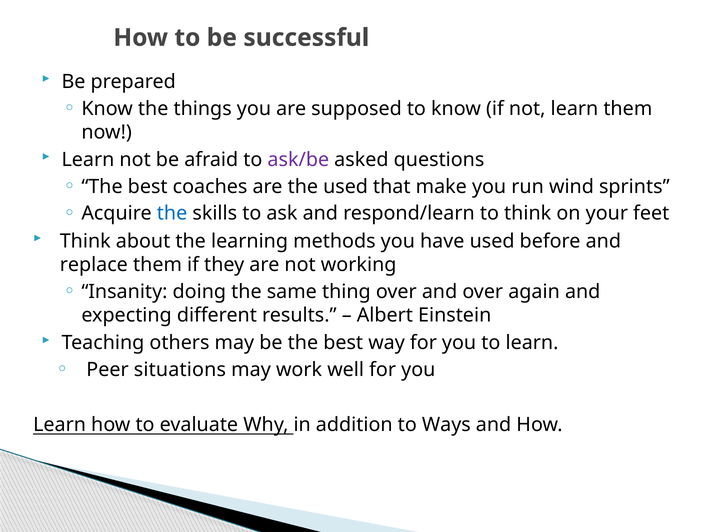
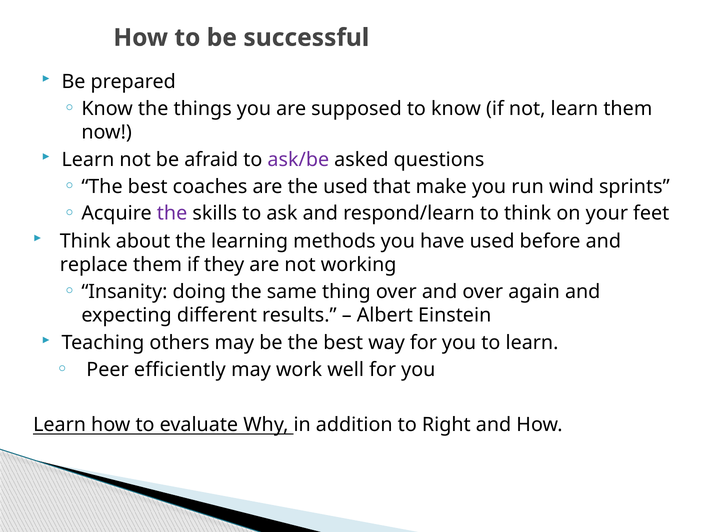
the colour: blue -> purple (172, 213)
situations: situations -> efficiently (180, 369)
Ways: Ways -> Right (446, 425)
